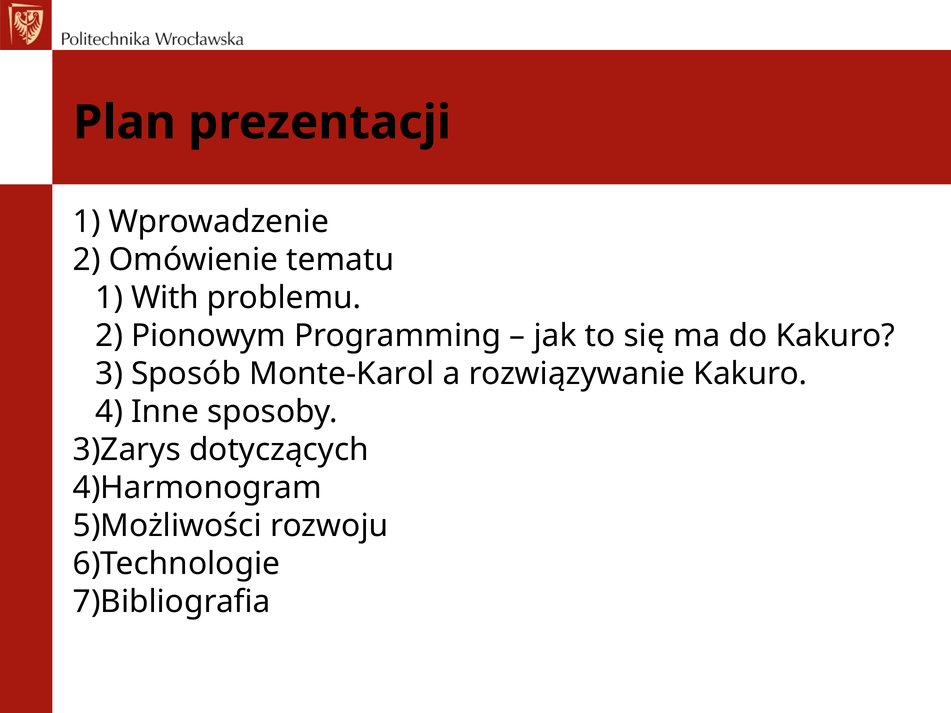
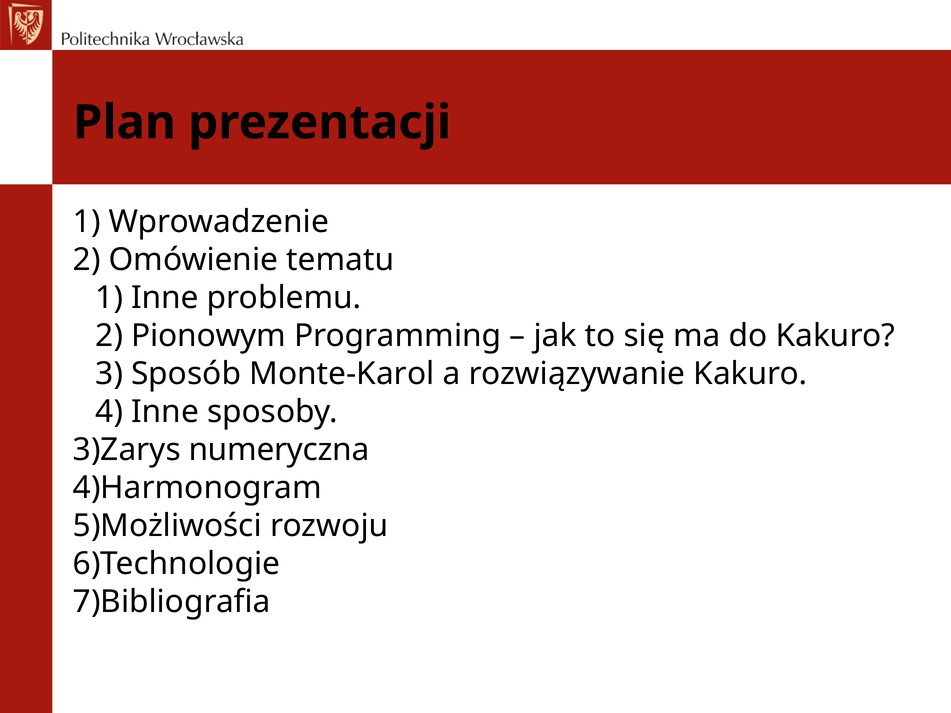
With: With -> Inne (165, 298)
dotyczących: dotyczących -> numeryczna (279, 450)
